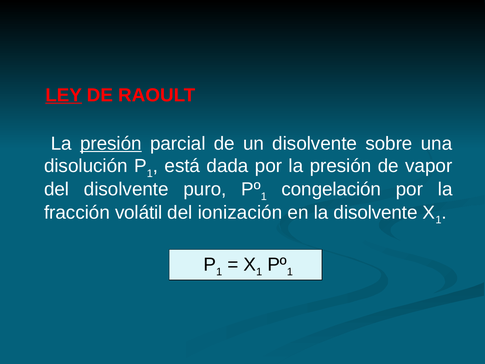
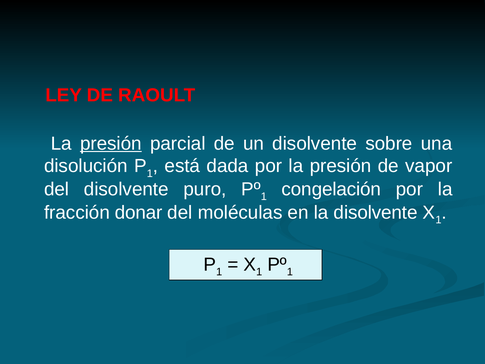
LEY underline: present -> none (64, 95)
volátil: volátil -> donar (139, 212)
ionización: ionización -> moléculas (240, 212)
